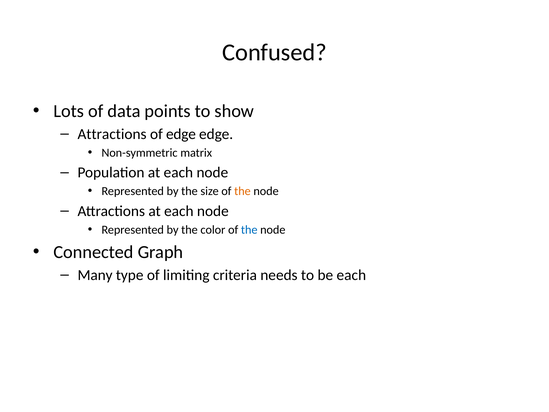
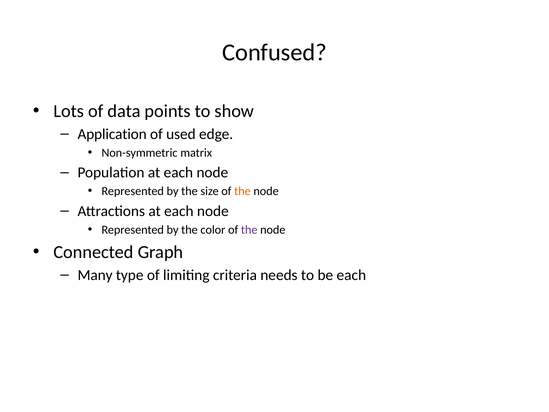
Attractions: Attractions -> Application (112, 134)
of edge: edge -> used (181, 134)
the colour: blue -> purple (249, 230)
